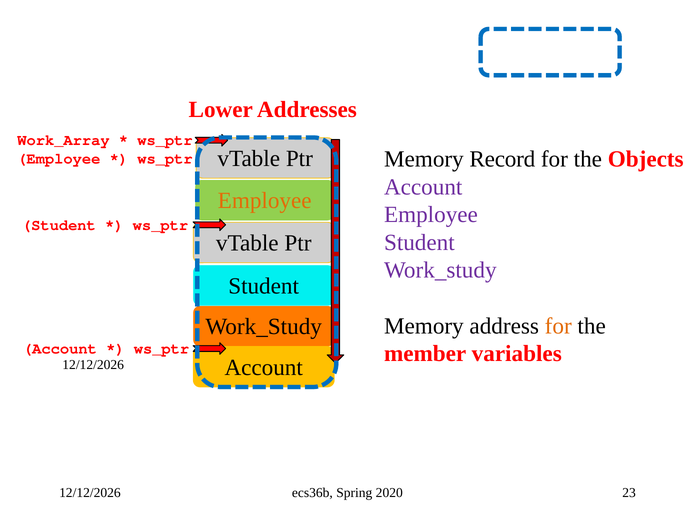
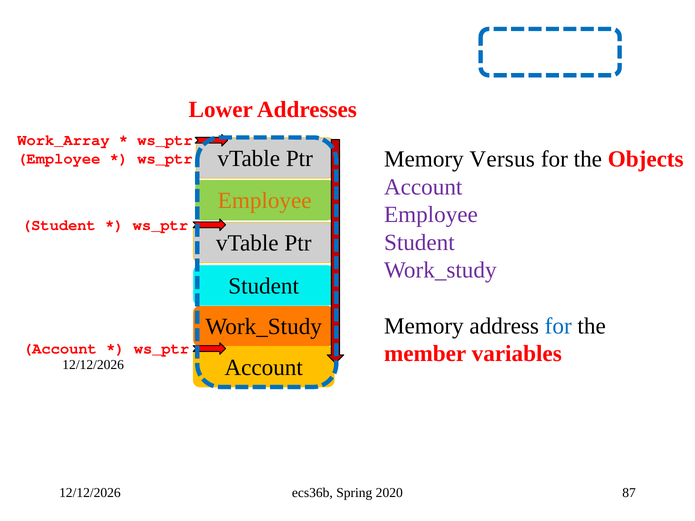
Record: Record -> Versus (502, 159)
for colour: orange -> blue (558, 326)
23: 23 -> 87 (629, 493)
